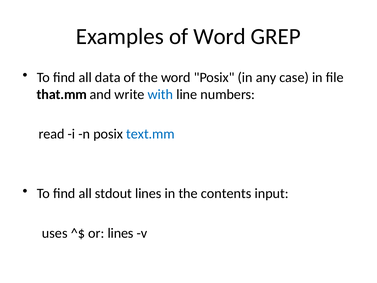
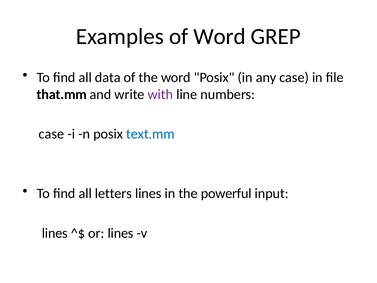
with colour: blue -> purple (160, 94)
read: read -> case (51, 134)
stdout: stdout -> letters (113, 193)
contents: contents -> powerful (226, 193)
uses: uses -> lines (55, 233)
